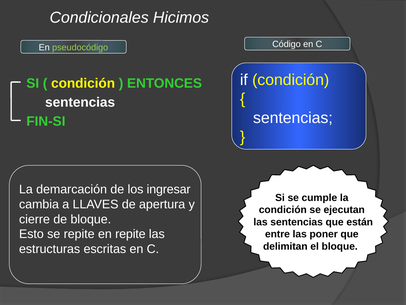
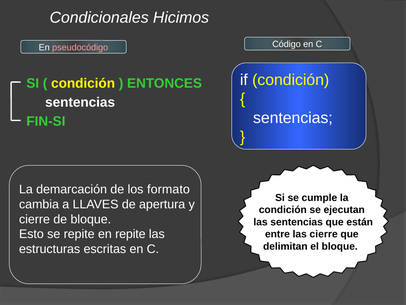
pseudocódigo colour: light green -> pink (80, 47)
ingresar: ingresar -> formato (168, 189)
las poner: poner -> cierre (324, 234)
